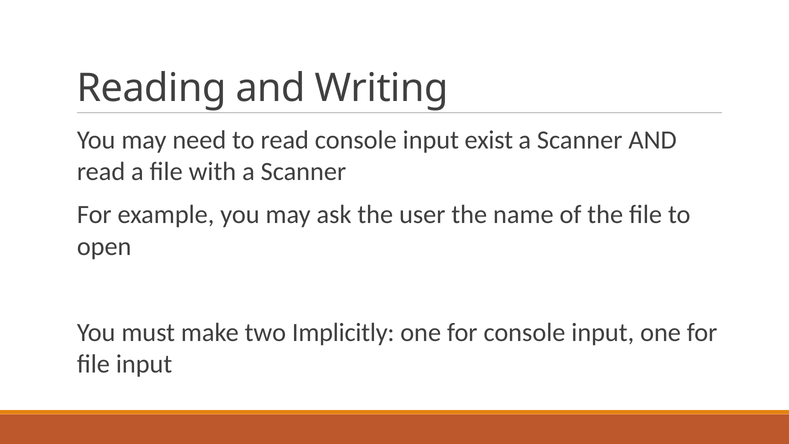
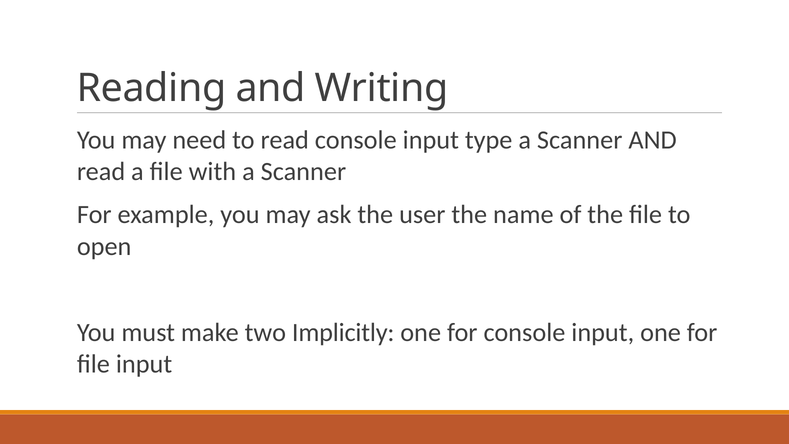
exist: exist -> type (489, 140)
